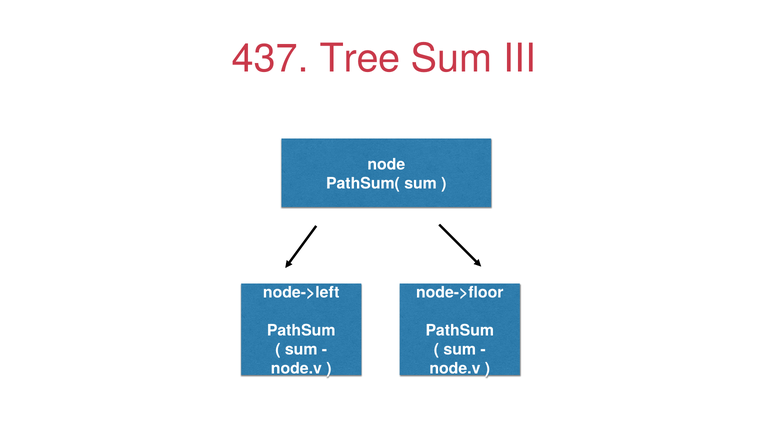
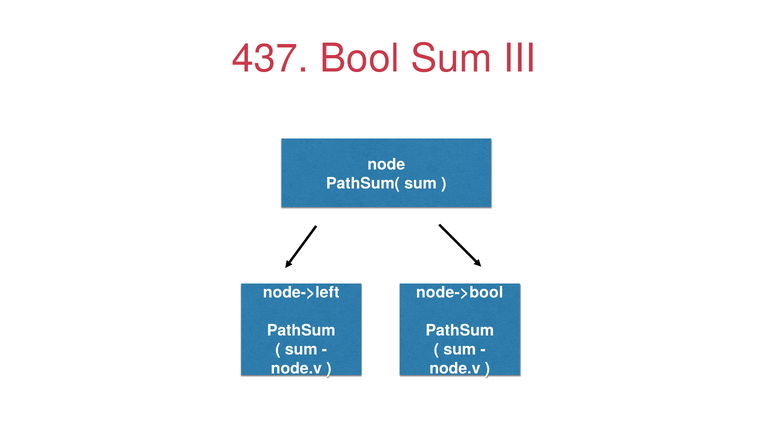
Tree: Tree -> Bool (360, 59)
node->floor: node->floor -> node->bool (460, 292)
